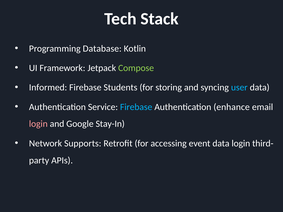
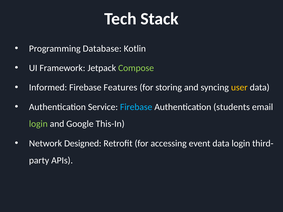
Students: Students -> Features (120, 88)
user colour: light blue -> yellow (239, 88)
enhance: enhance -> students (232, 107)
login colour: pink -> light green (38, 124)
Stay-In: Stay-In -> This-In (110, 124)
Supports: Supports -> Designed (83, 144)
